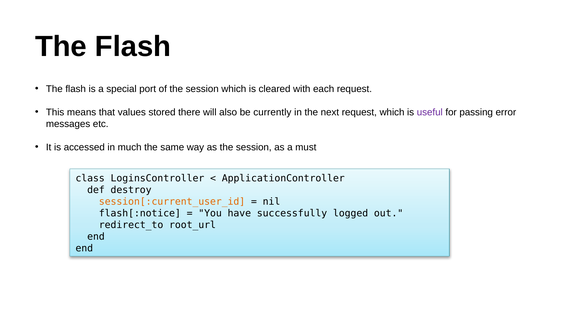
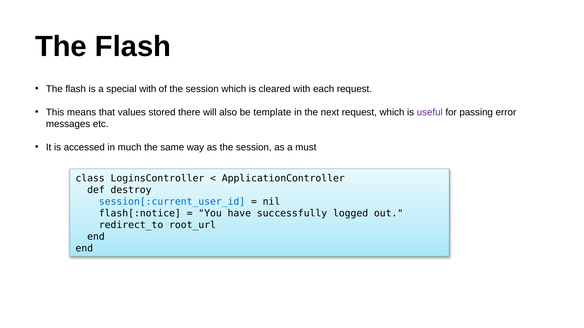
special port: port -> with (148, 89)
currently: currently -> template (272, 112)
session[:current_user_id colour: orange -> blue (172, 202)
